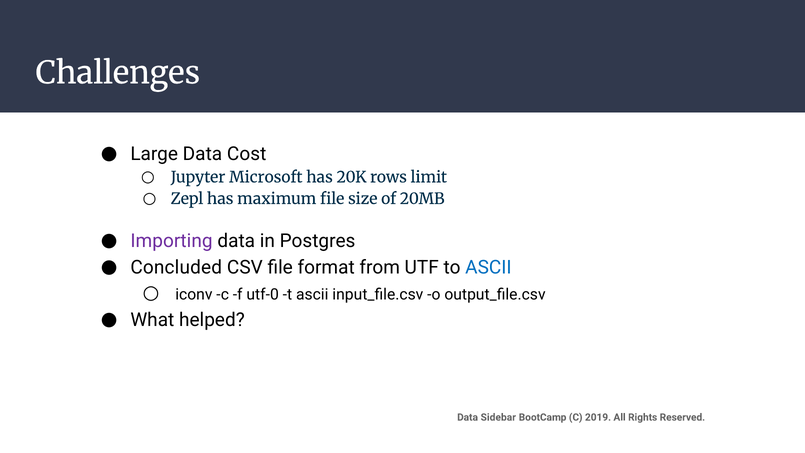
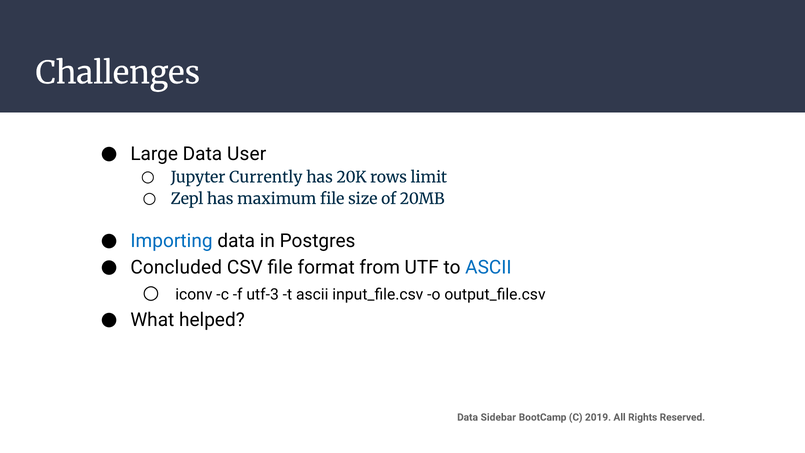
Cost: Cost -> User (247, 154)
Microsoft: Microsoft -> Currently (266, 177)
Importing colour: purple -> blue (171, 241)
utf-0: utf-0 -> utf-3 (263, 295)
